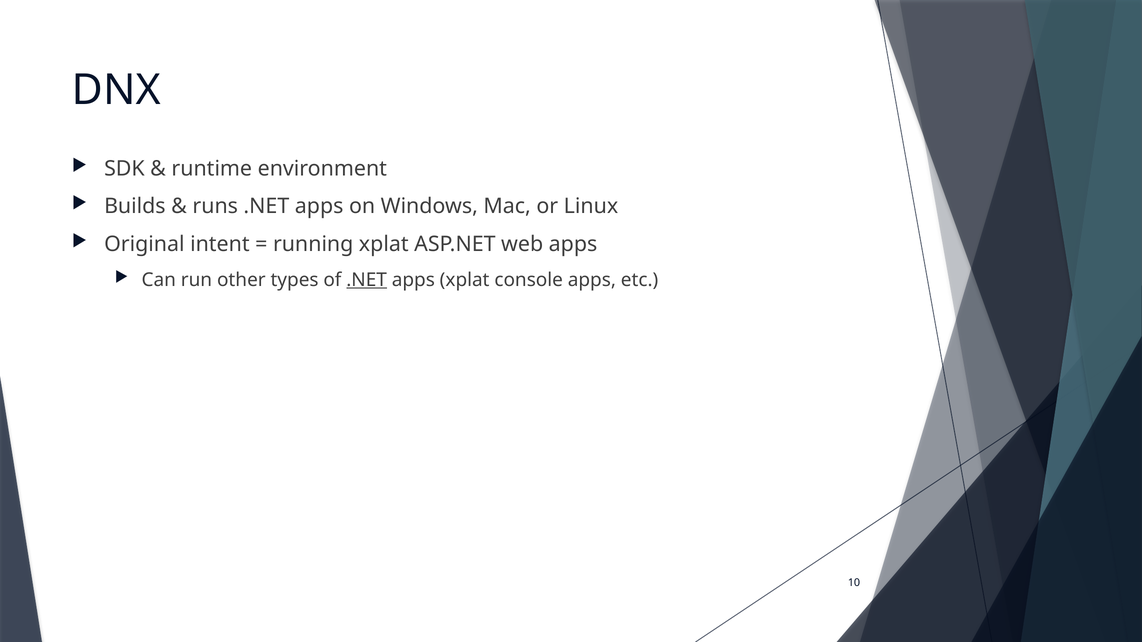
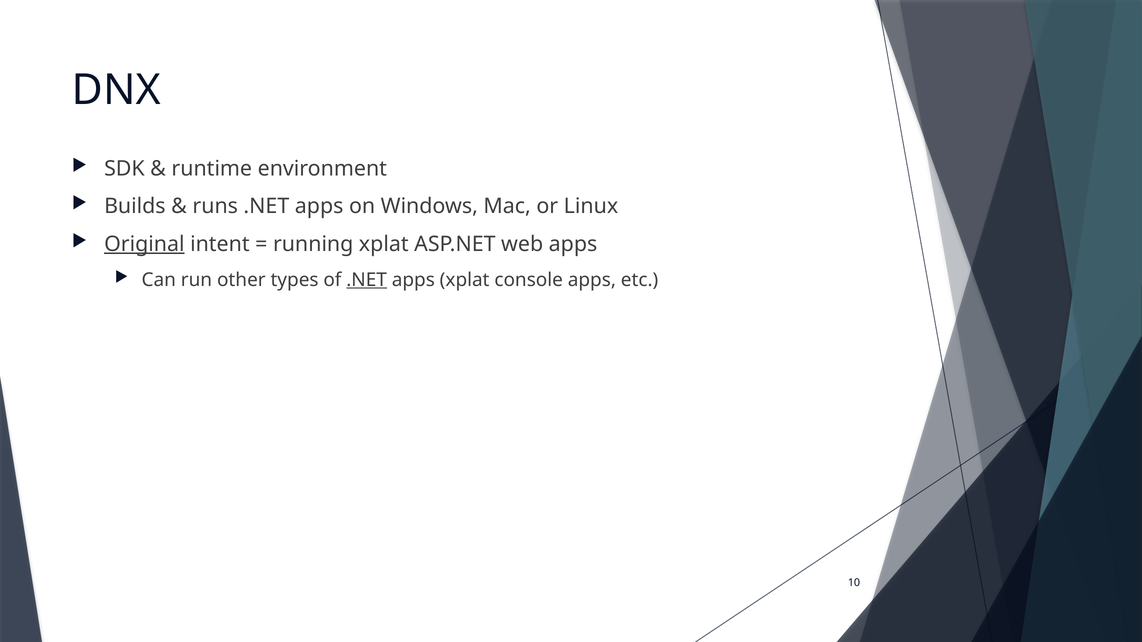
Original underline: none -> present (144, 244)
